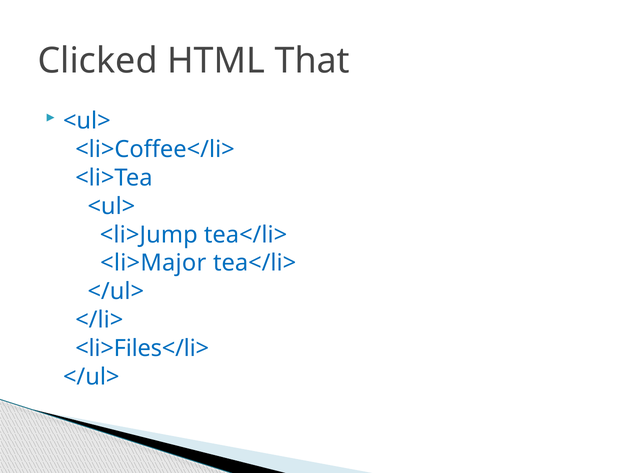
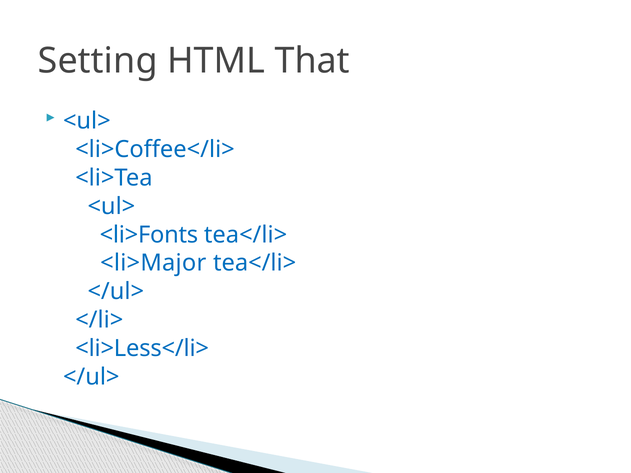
Clicked: Clicked -> Setting (98, 61)
<li>Jump: <li>Jump -> <li>Fonts (149, 235)
<li>Files</li>: <li>Files</li> -> <li>Less</li> (142, 349)
